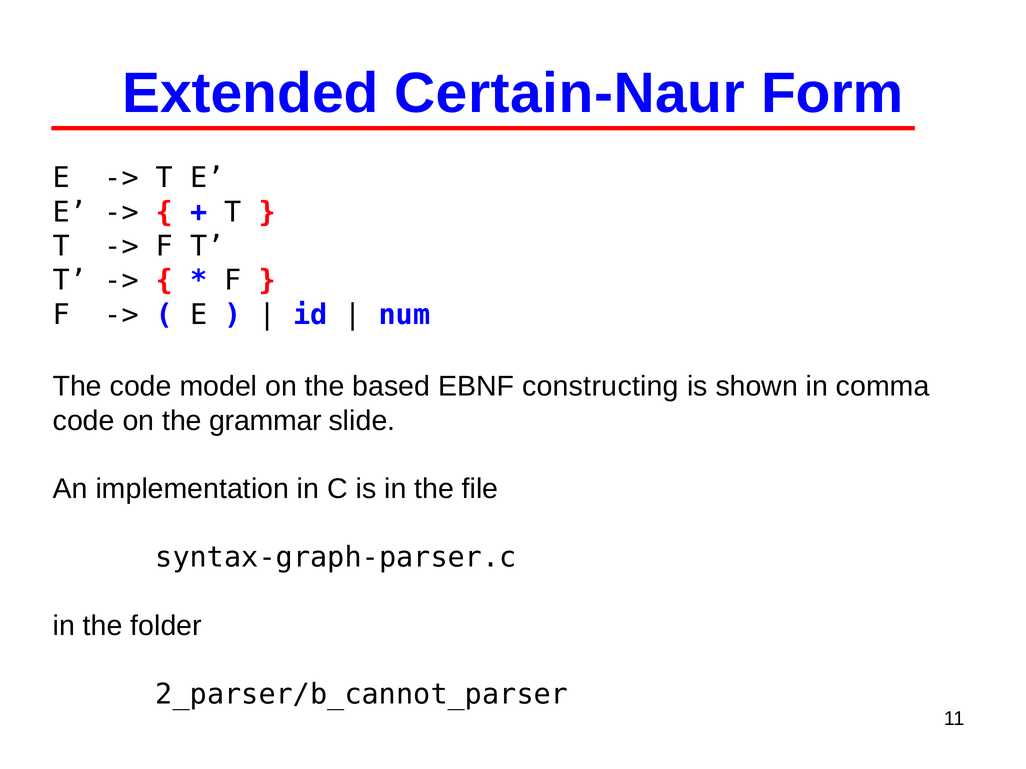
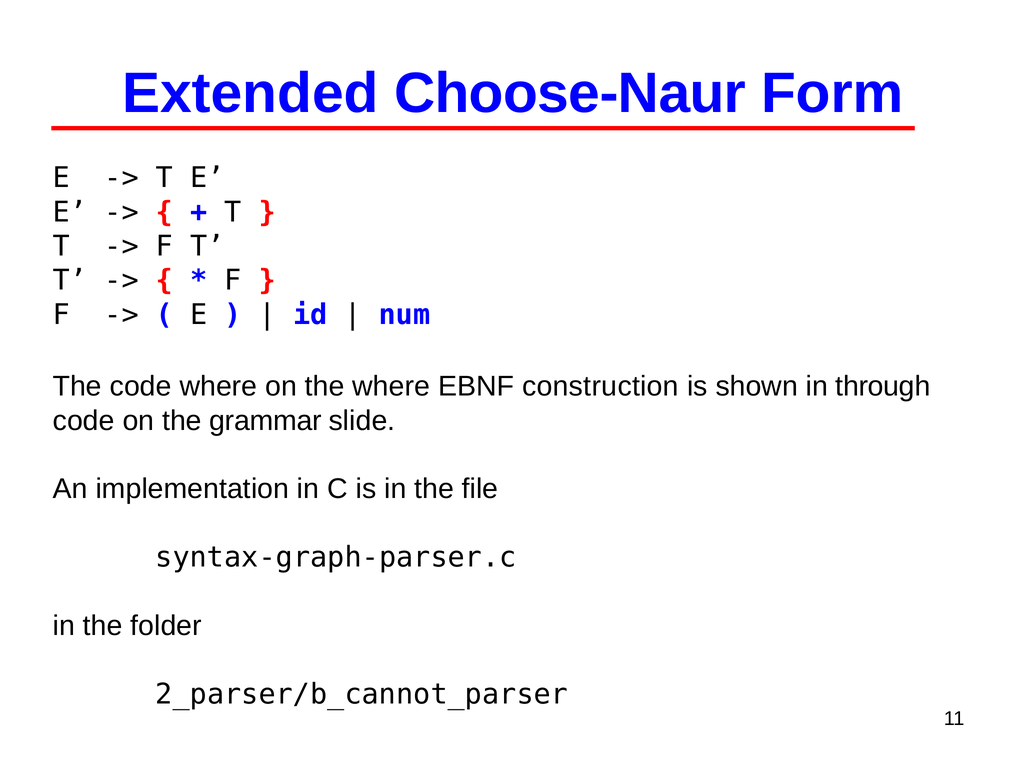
Certain-Naur: Certain-Naur -> Choose-Naur (570, 94)
code model: model -> where (218, 387)
the based: based -> where (391, 387)
constructing: constructing -> construction (600, 387)
comma: comma -> through (883, 387)
